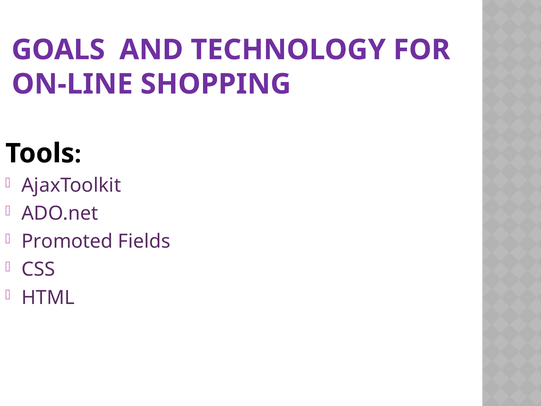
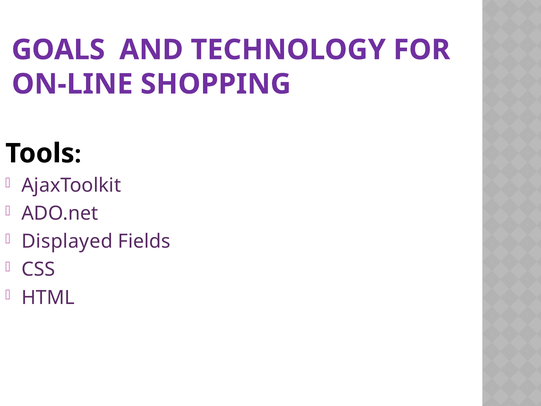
Promoted: Promoted -> Displayed (67, 241)
